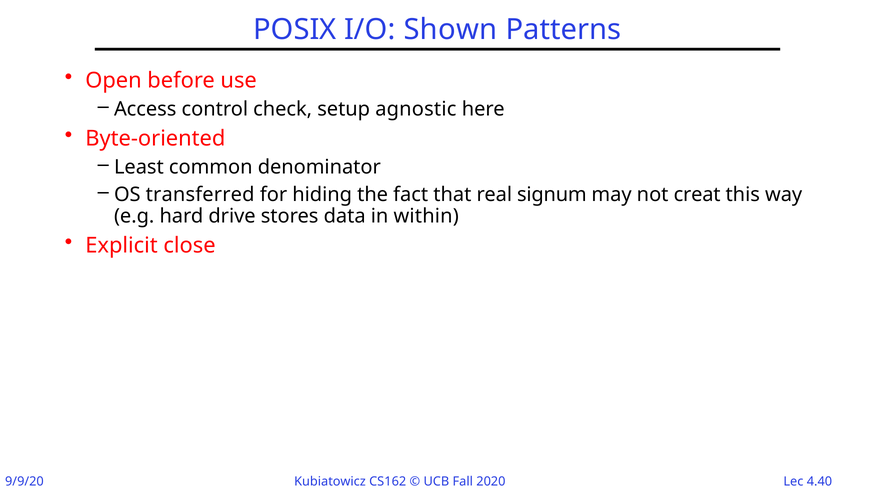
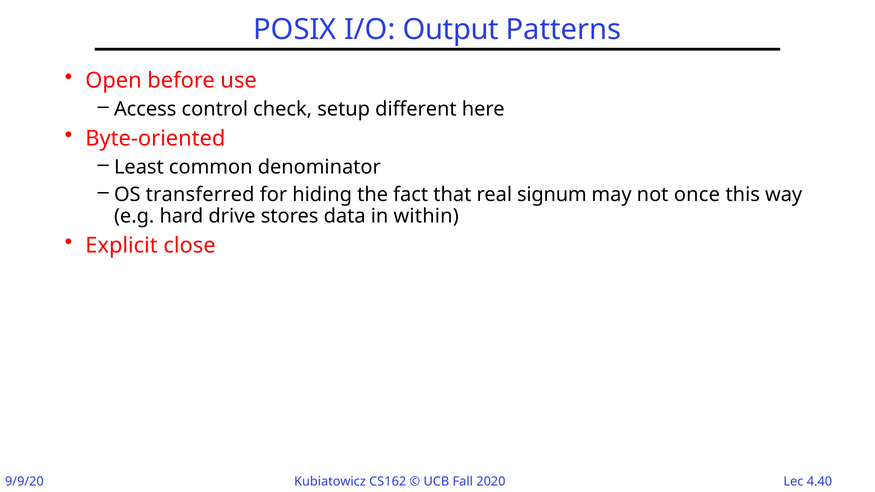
Shown: Shown -> Output (451, 30)
agnostic: agnostic -> different (416, 109)
creat: creat -> once (697, 195)
